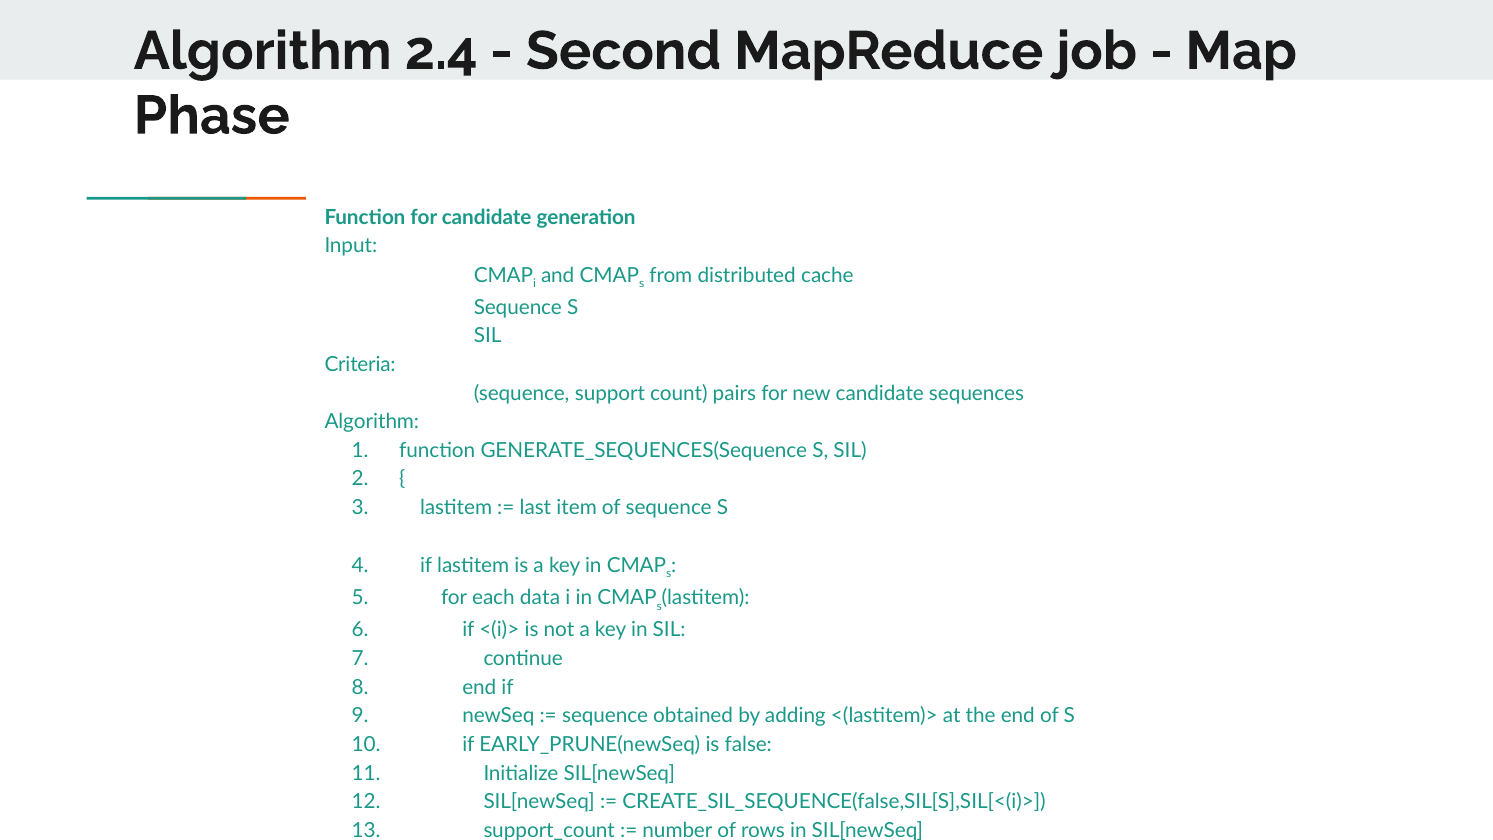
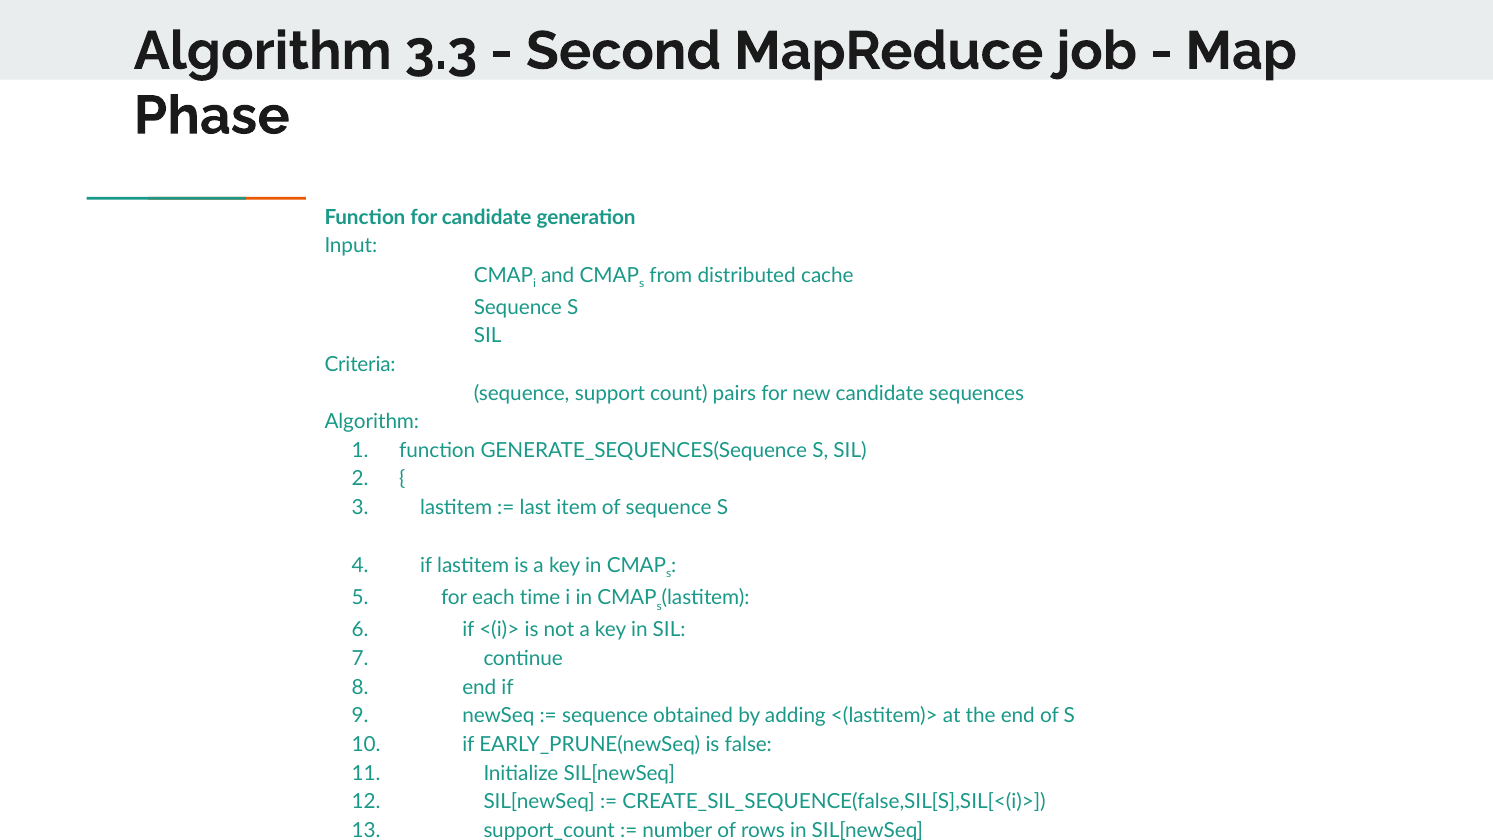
2.4: 2.4 -> 3.3 (441, 51)
data: data -> time (540, 598)
